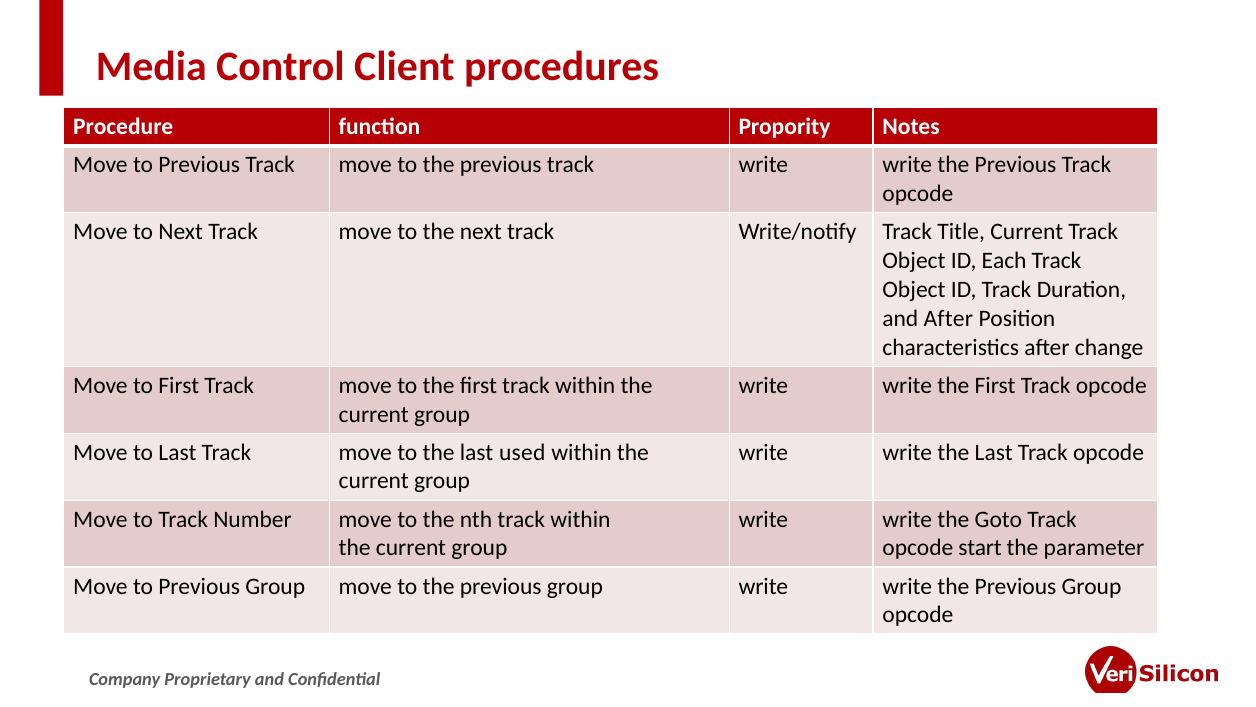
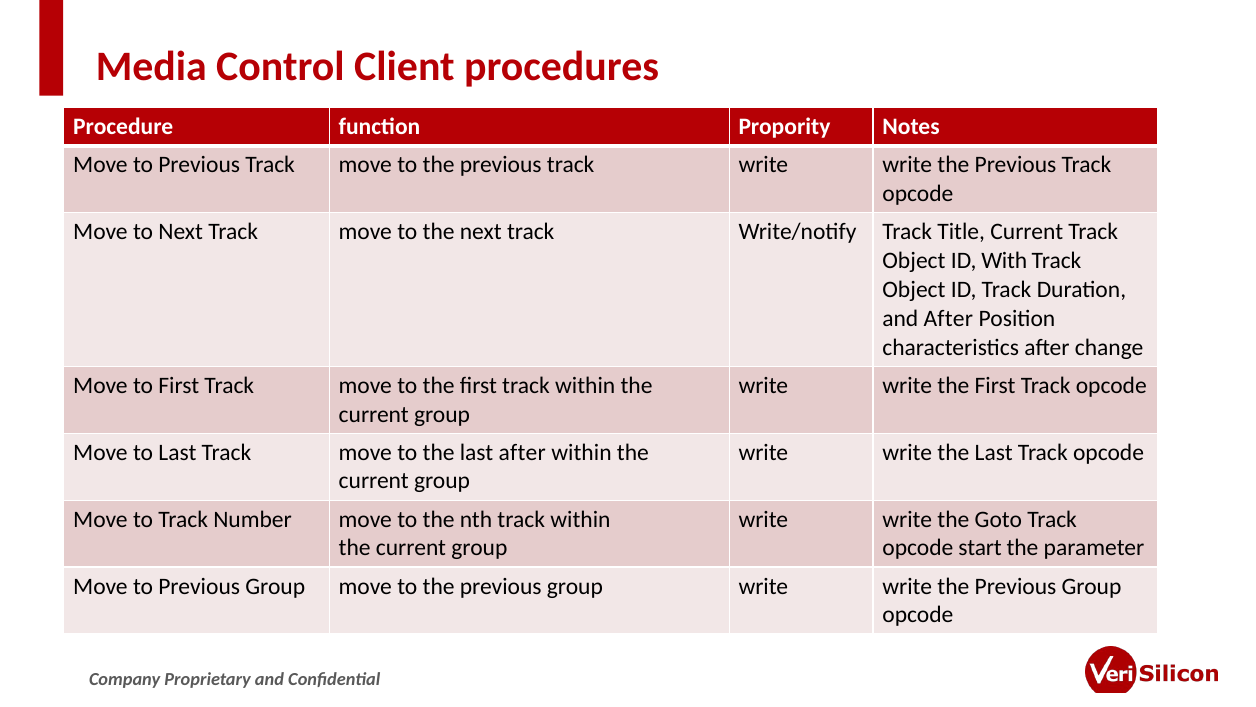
Each: Each -> With (1004, 261)
last used: used -> after (522, 452)
